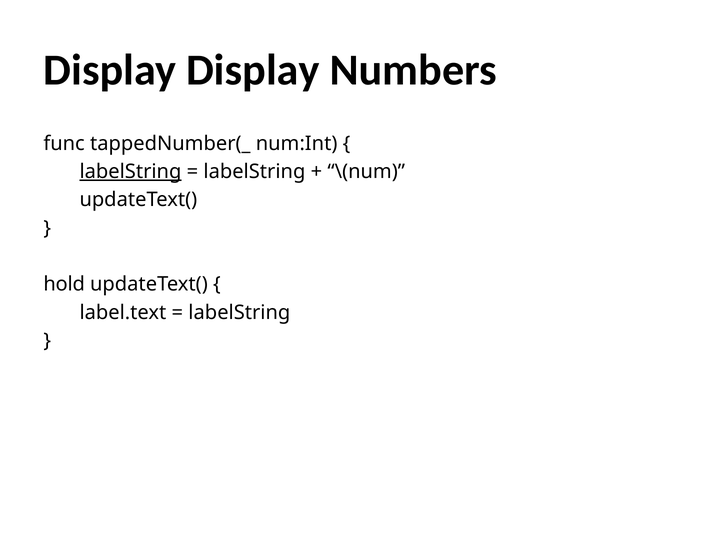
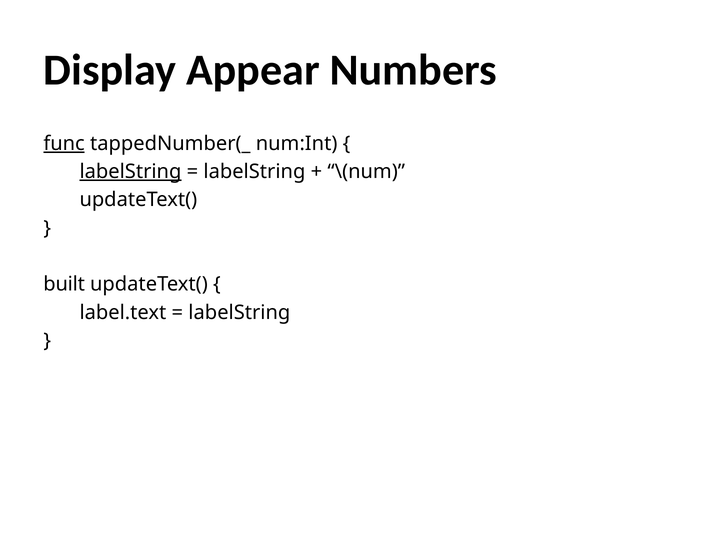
Display Display: Display -> Appear (253, 70)
func underline: none -> present (64, 144)
hold: hold -> built (64, 284)
